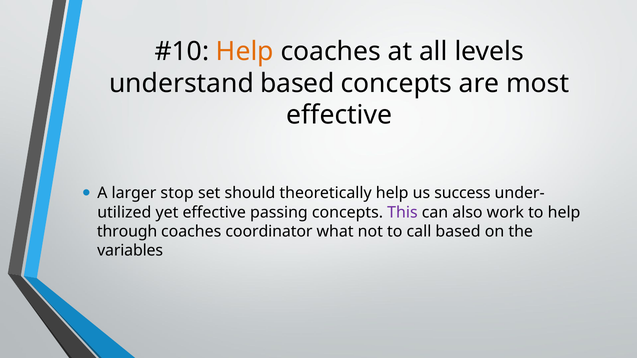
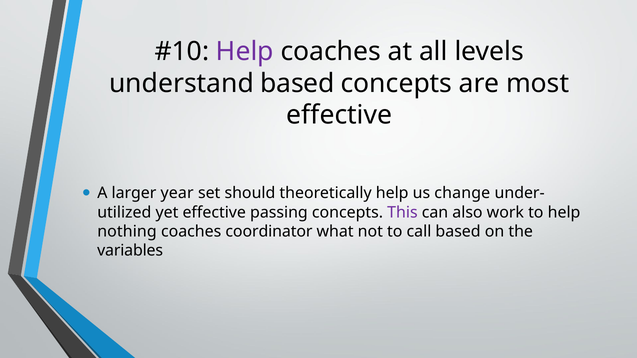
Help colour: orange -> purple (245, 52)
stop: stop -> year (177, 193)
success: success -> change (462, 193)
through: through -> nothing (127, 232)
